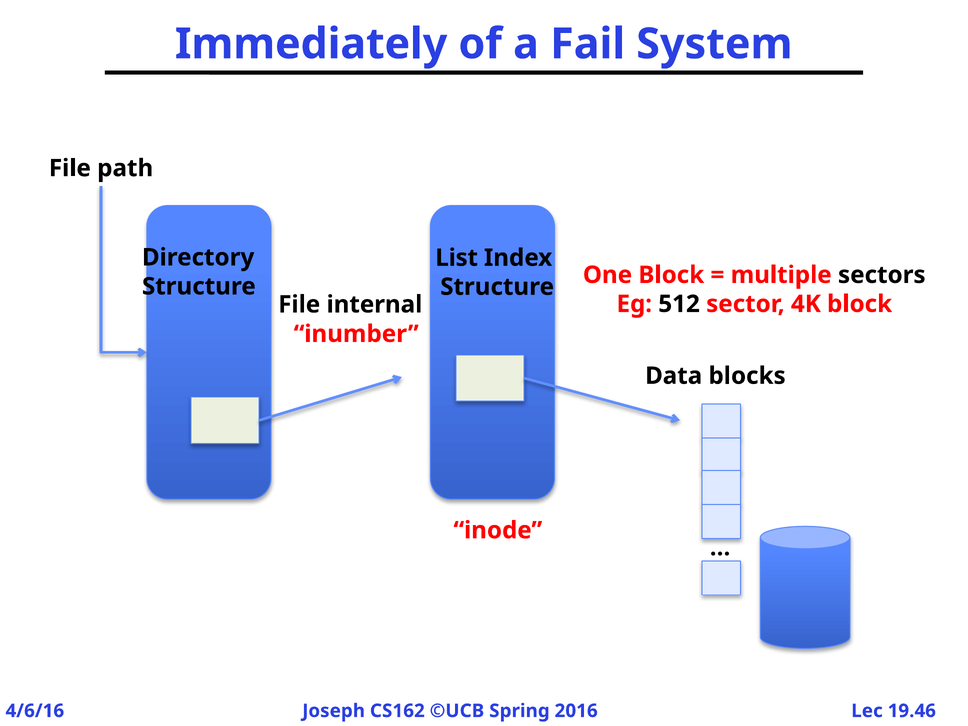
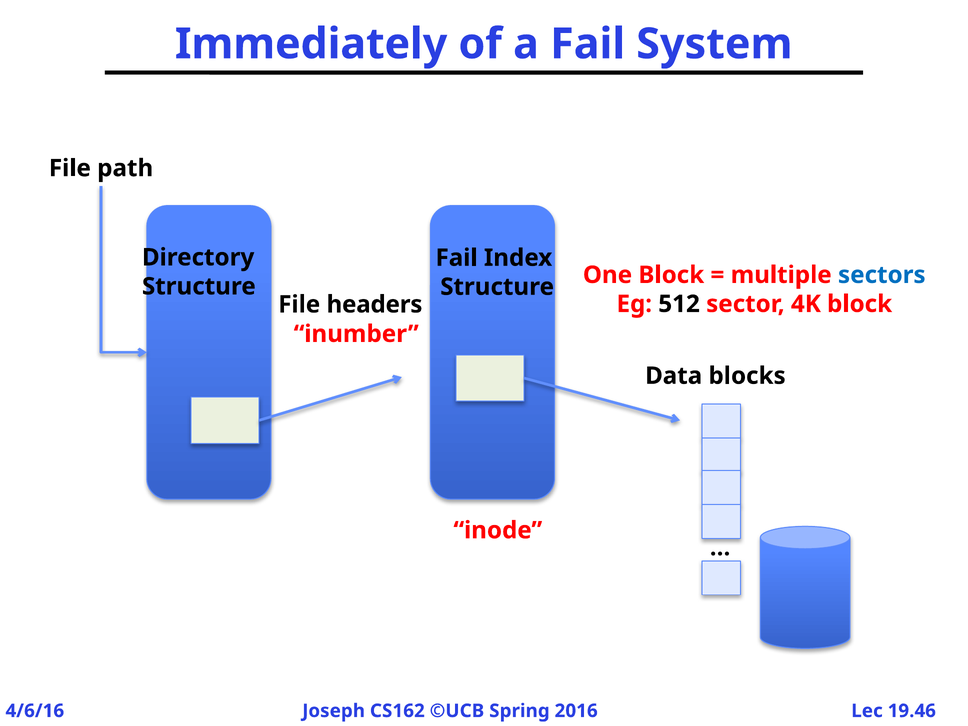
List: List -> Fail (457, 258)
sectors colour: black -> blue (882, 275)
internal: internal -> headers (374, 305)
